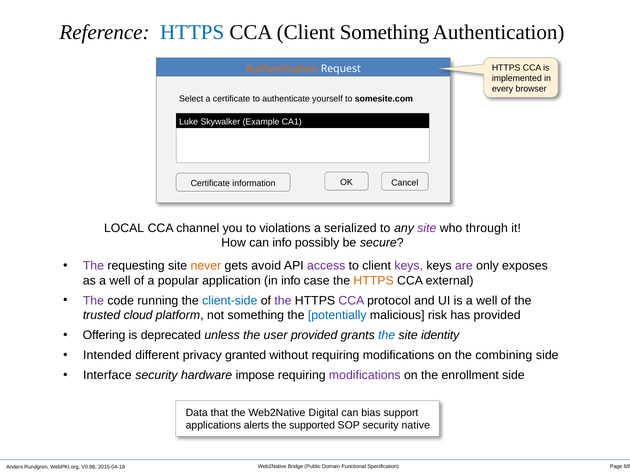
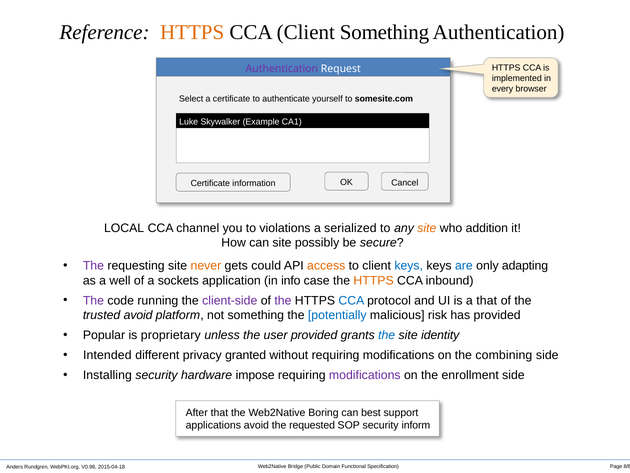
HTTPS colour: blue -> orange (192, 32)
Authentication colour: orange -> purple (282, 69)
site colour: purple -> orange (427, 228)
through: through -> addition (487, 228)
can info: info -> site (282, 242)
avoid: avoid -> could (266, 266)
access colour: purple -> orange (326, 266)
keys colour: purple -> blue (409, 266)
are colour: purple -> blue (464, 266)
exposes: exposes -> adapting (525, 266)
popular: popular -> sockets (178, 280)
external: external -> inbound (450, 280)
client-side colour: blue -> purple (230, 300)
CCA colour: purple -> blue (351, 300)
is a well: well -> that (487, 300)
trusted cloud: cloud -> avoid (138, 315)
Offering: Offering -> Popular (104, 335)
deprecated: deprecated -> proprietary (171, 335)
Interface: Interface -> Installing (107, 375)
Data: Data -> After (197, 412)
Digital: Digital -> Boring (324, 412)
bias: bias -> best (371, 412)
applications alerts: alerts -> avoid (256, 425)
supported: supported -> requested (312, 425)
native: native -> inform (416, 425)
